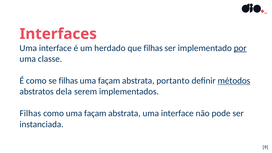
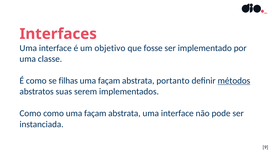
herdado: herdado -> objetivo (110, 48)
que filhas: filhas -> fosse (153, 48)
por underline: present -> none (240, 48)
dela: dela -> suas (64, 92)
Filhas: Filhas -> Como (30, 113)
